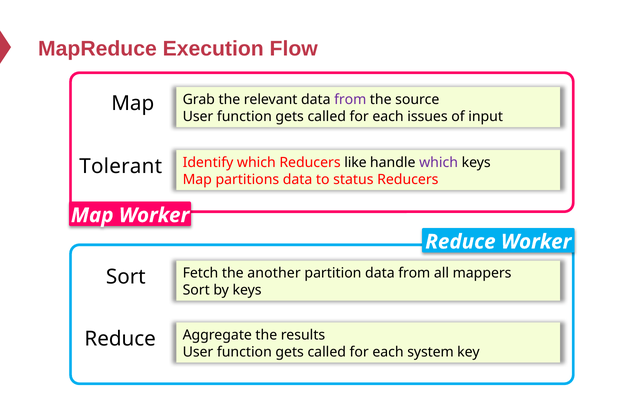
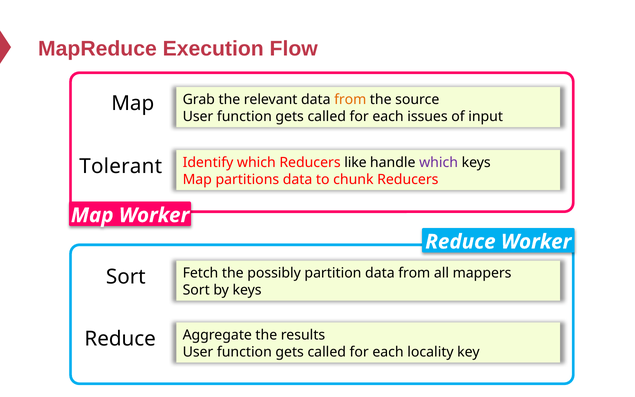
from colour: purple -> orange (350, 100)
status: status -> chunk (353, 179)
another: another -> possibly (274, 273)
system: system -> locality (430, 352)
